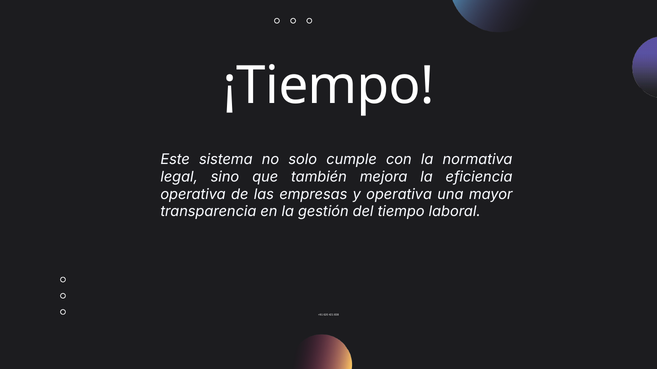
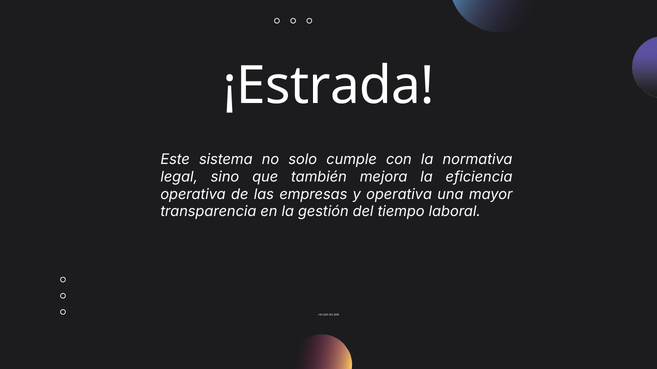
¡Tiempo: ¡Tiempo -> ¡Estrada (329, 86)
